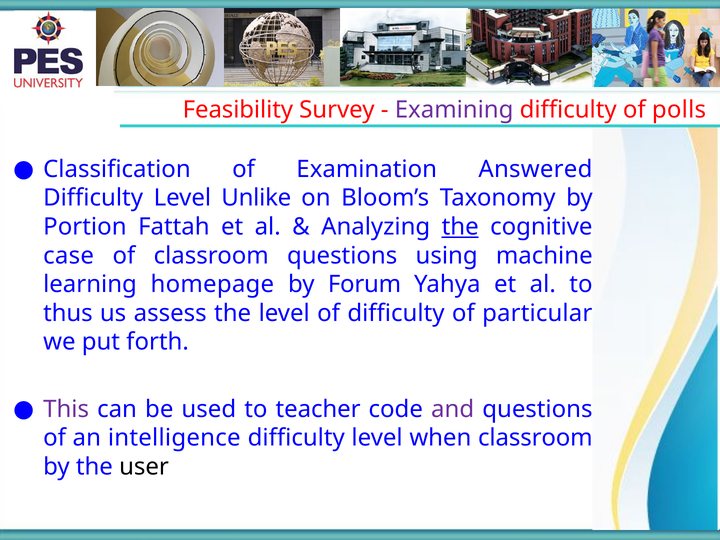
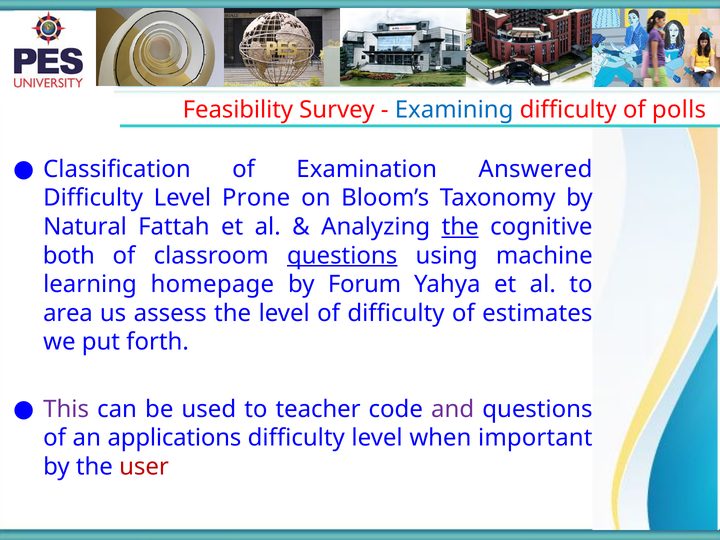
Examining colour: purple -> blue (454, 110)
Unlike: Unlike -> Prone (256, 198)
Portion: Portion -> Natural (85, 227)
case: case -> both (69, 256)
questions underline: none -> present (342, 256)
thus: thus -> area (68, 313)
particular: particular -> estimates (537, 313)
intelligence: intelligence -> applications (174, 438)
when classroom: classroom -> important (535, 438)
user colour: black -> red (144, 467)
